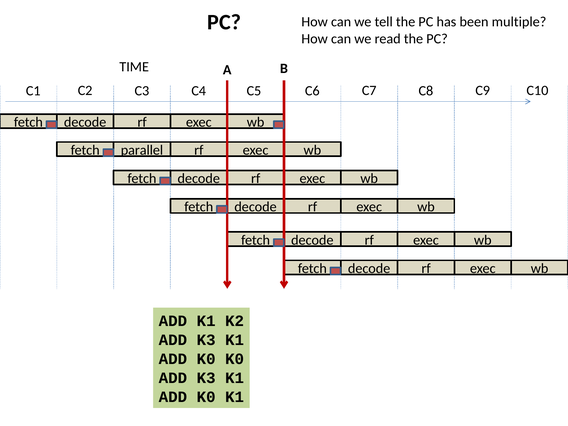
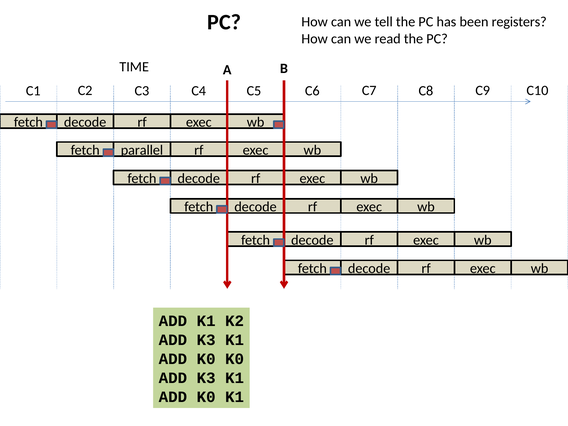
multiple: multiple -> registers (519, 22)
